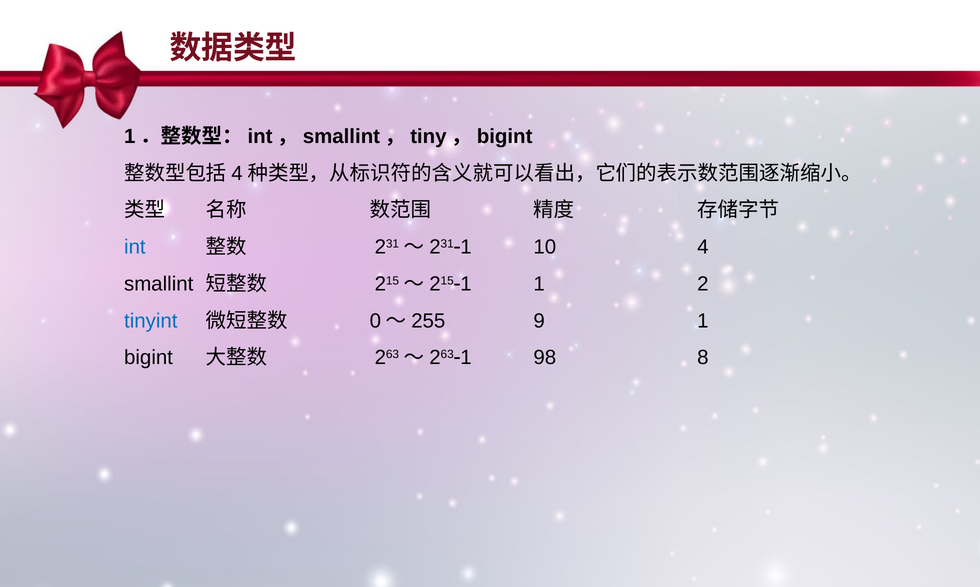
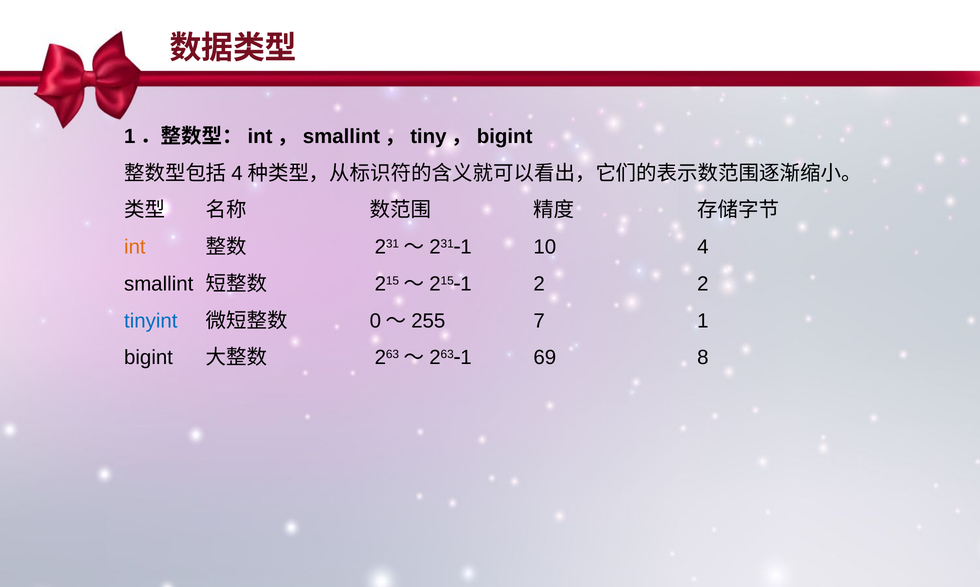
int colour: blue -> orange (135, 247)
1: 1 -> 2 (539, 284)
9: 9 -> 7 (539, 321)
98: 98 -> 69 (545, 357)
